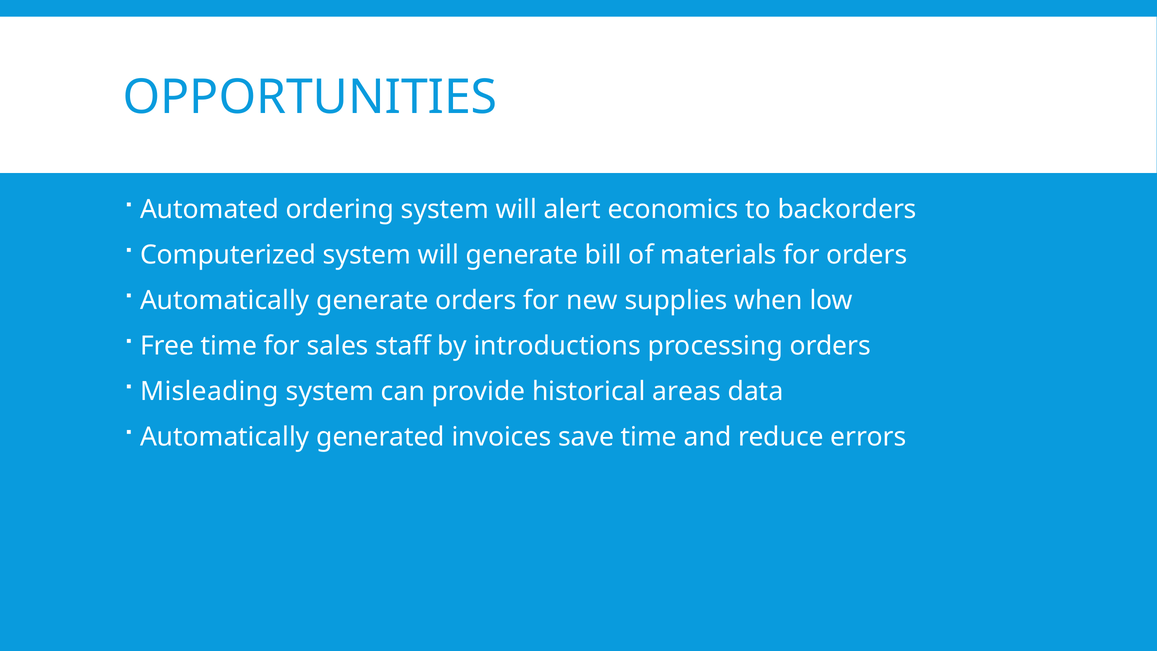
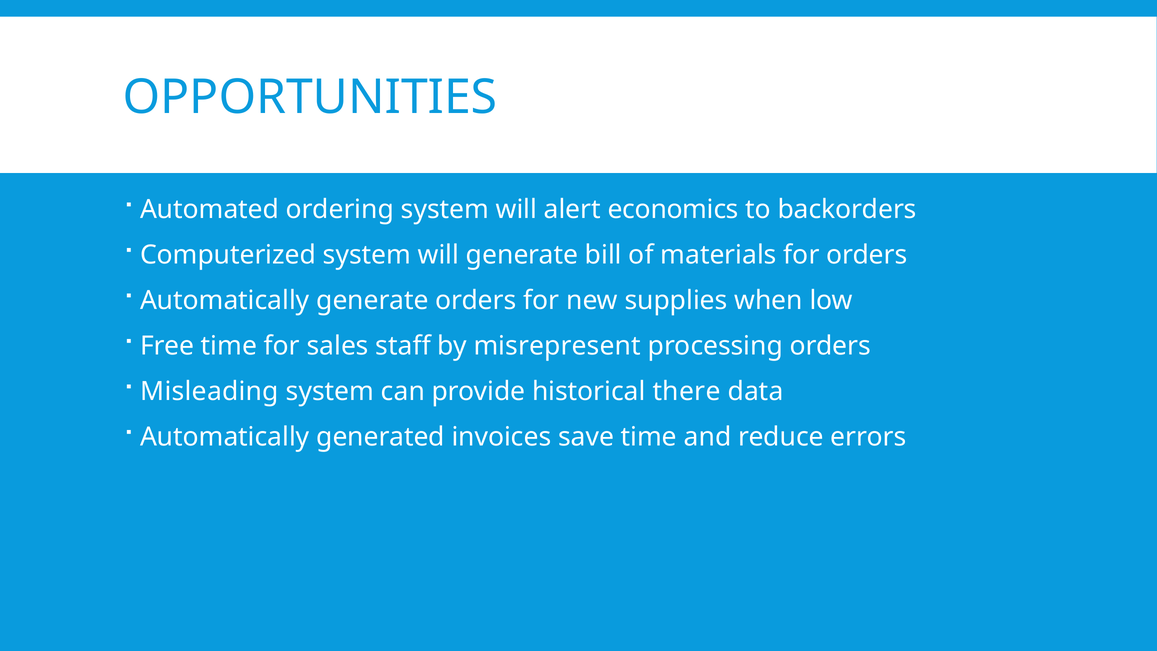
introductions: introductions -> misrepresent (557, 346)
areas: areas -> there (687, 391)
